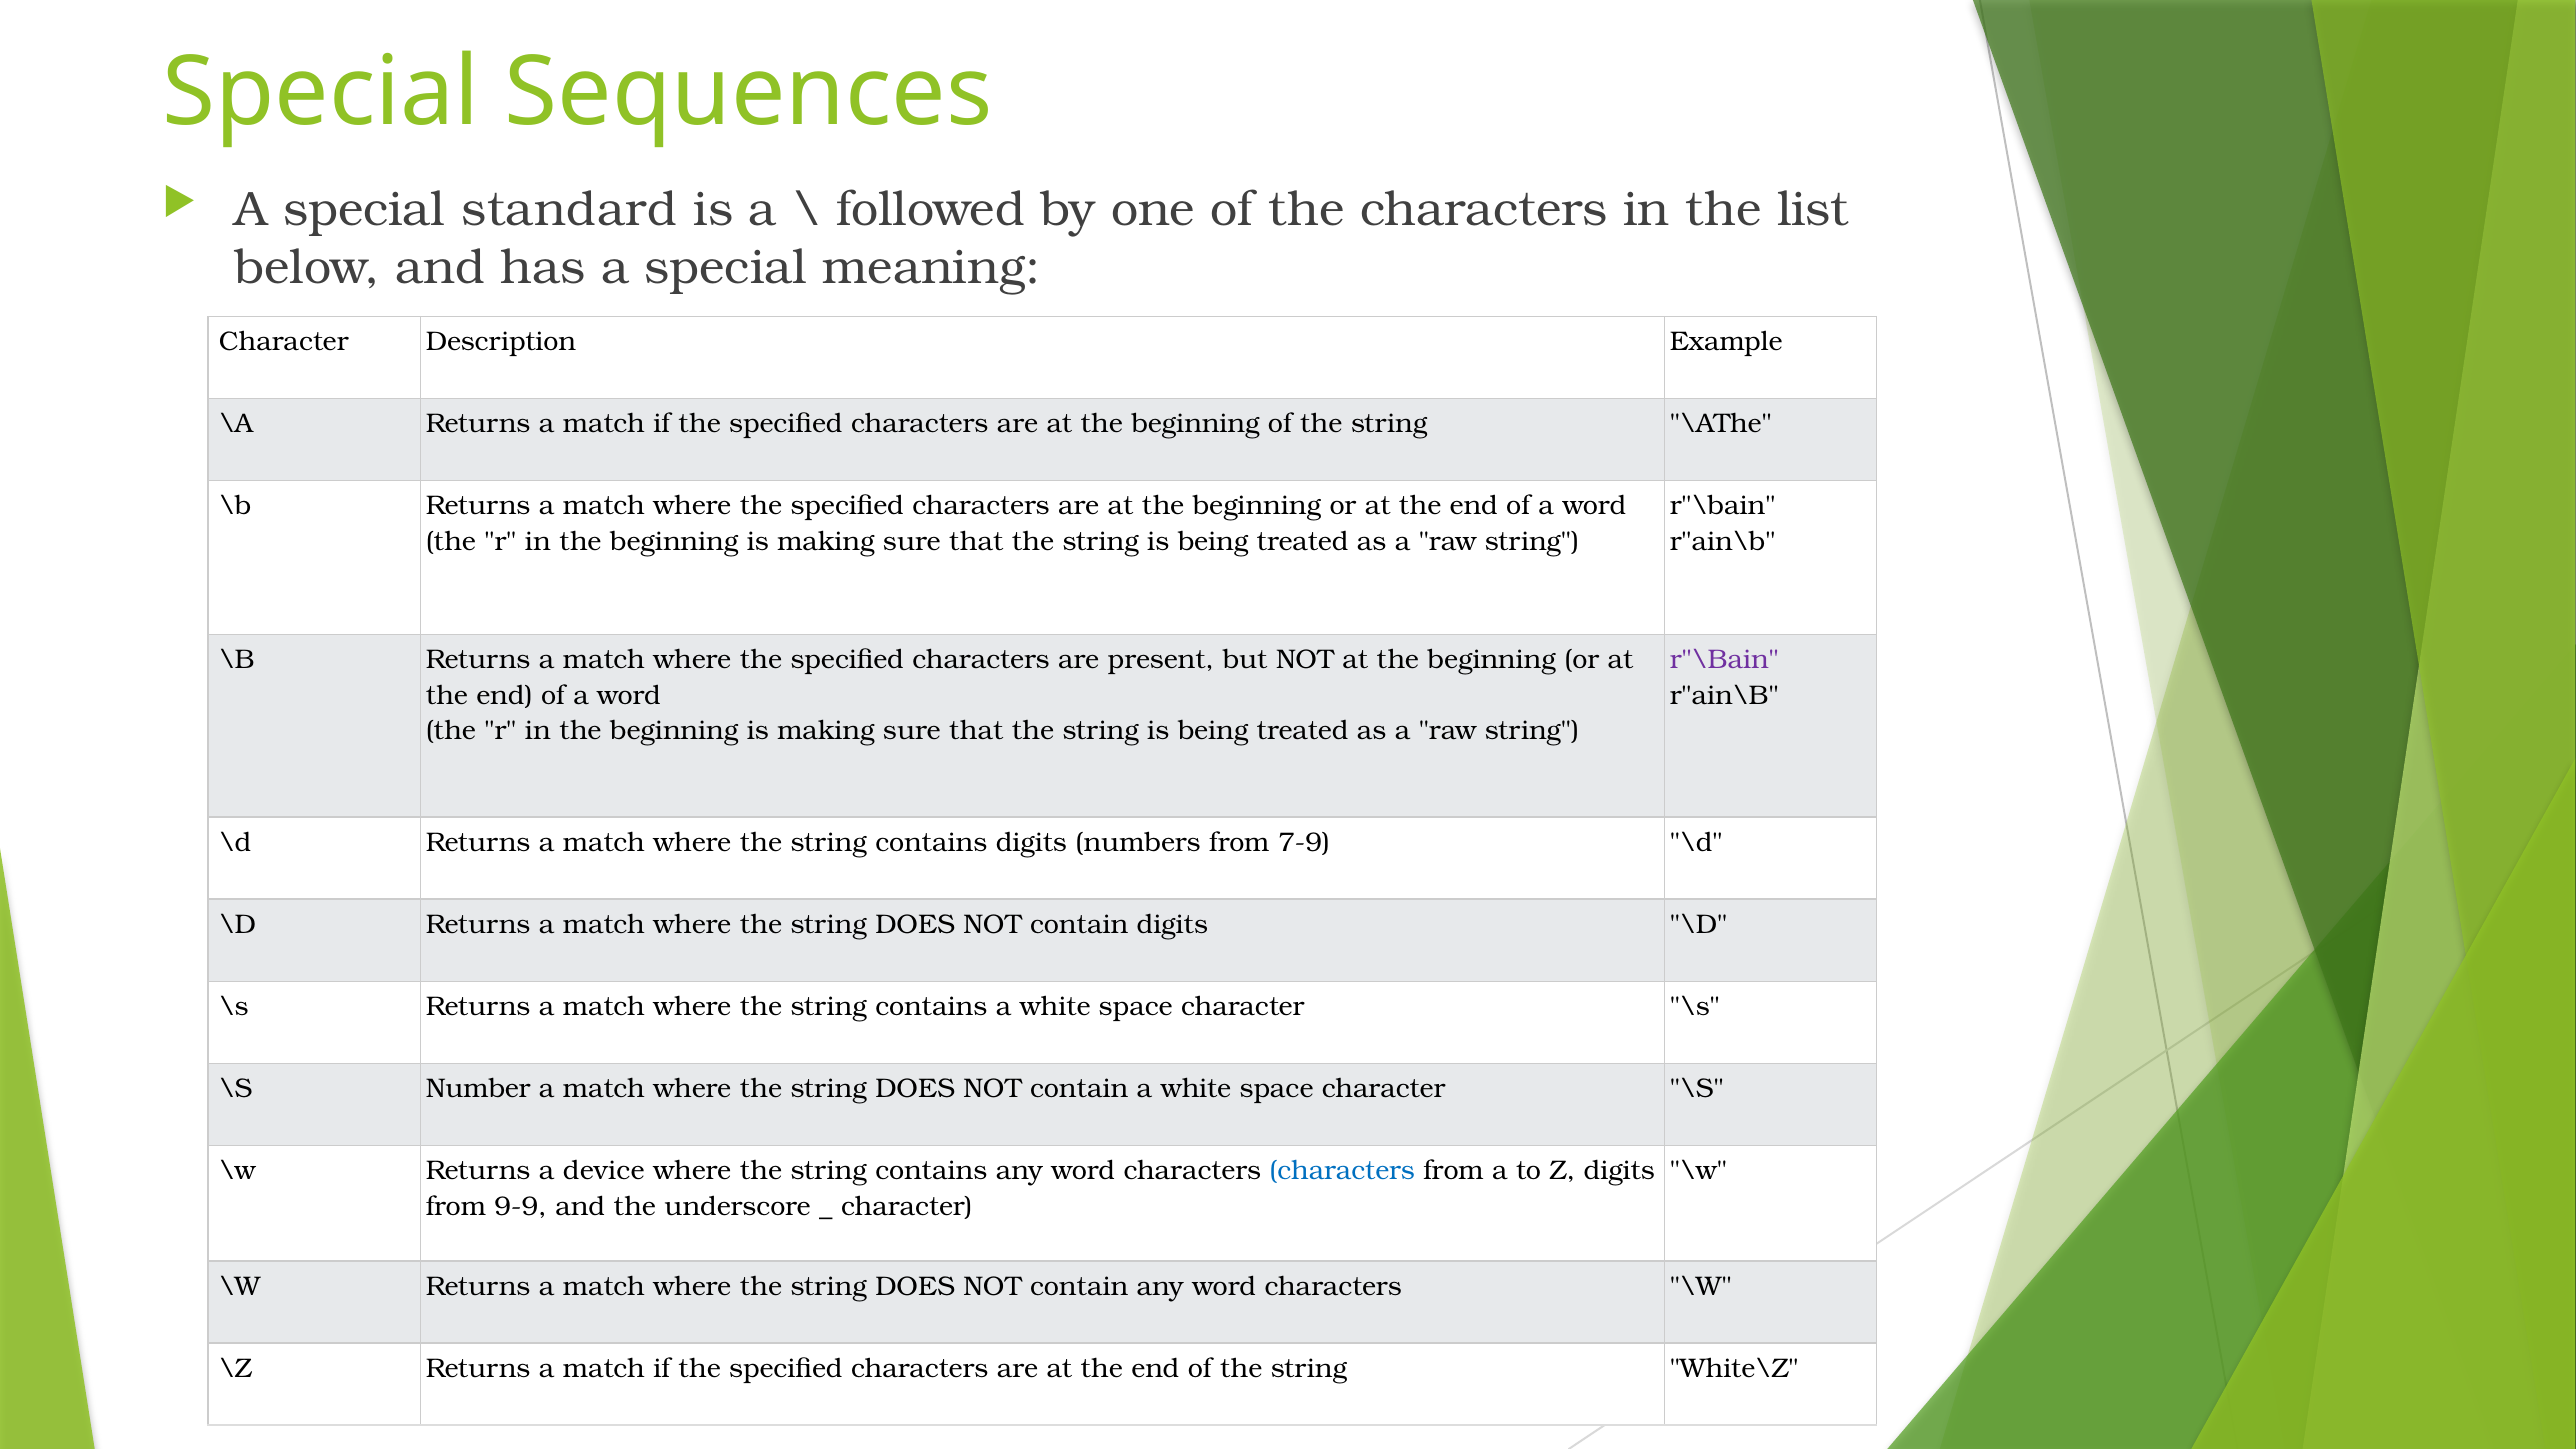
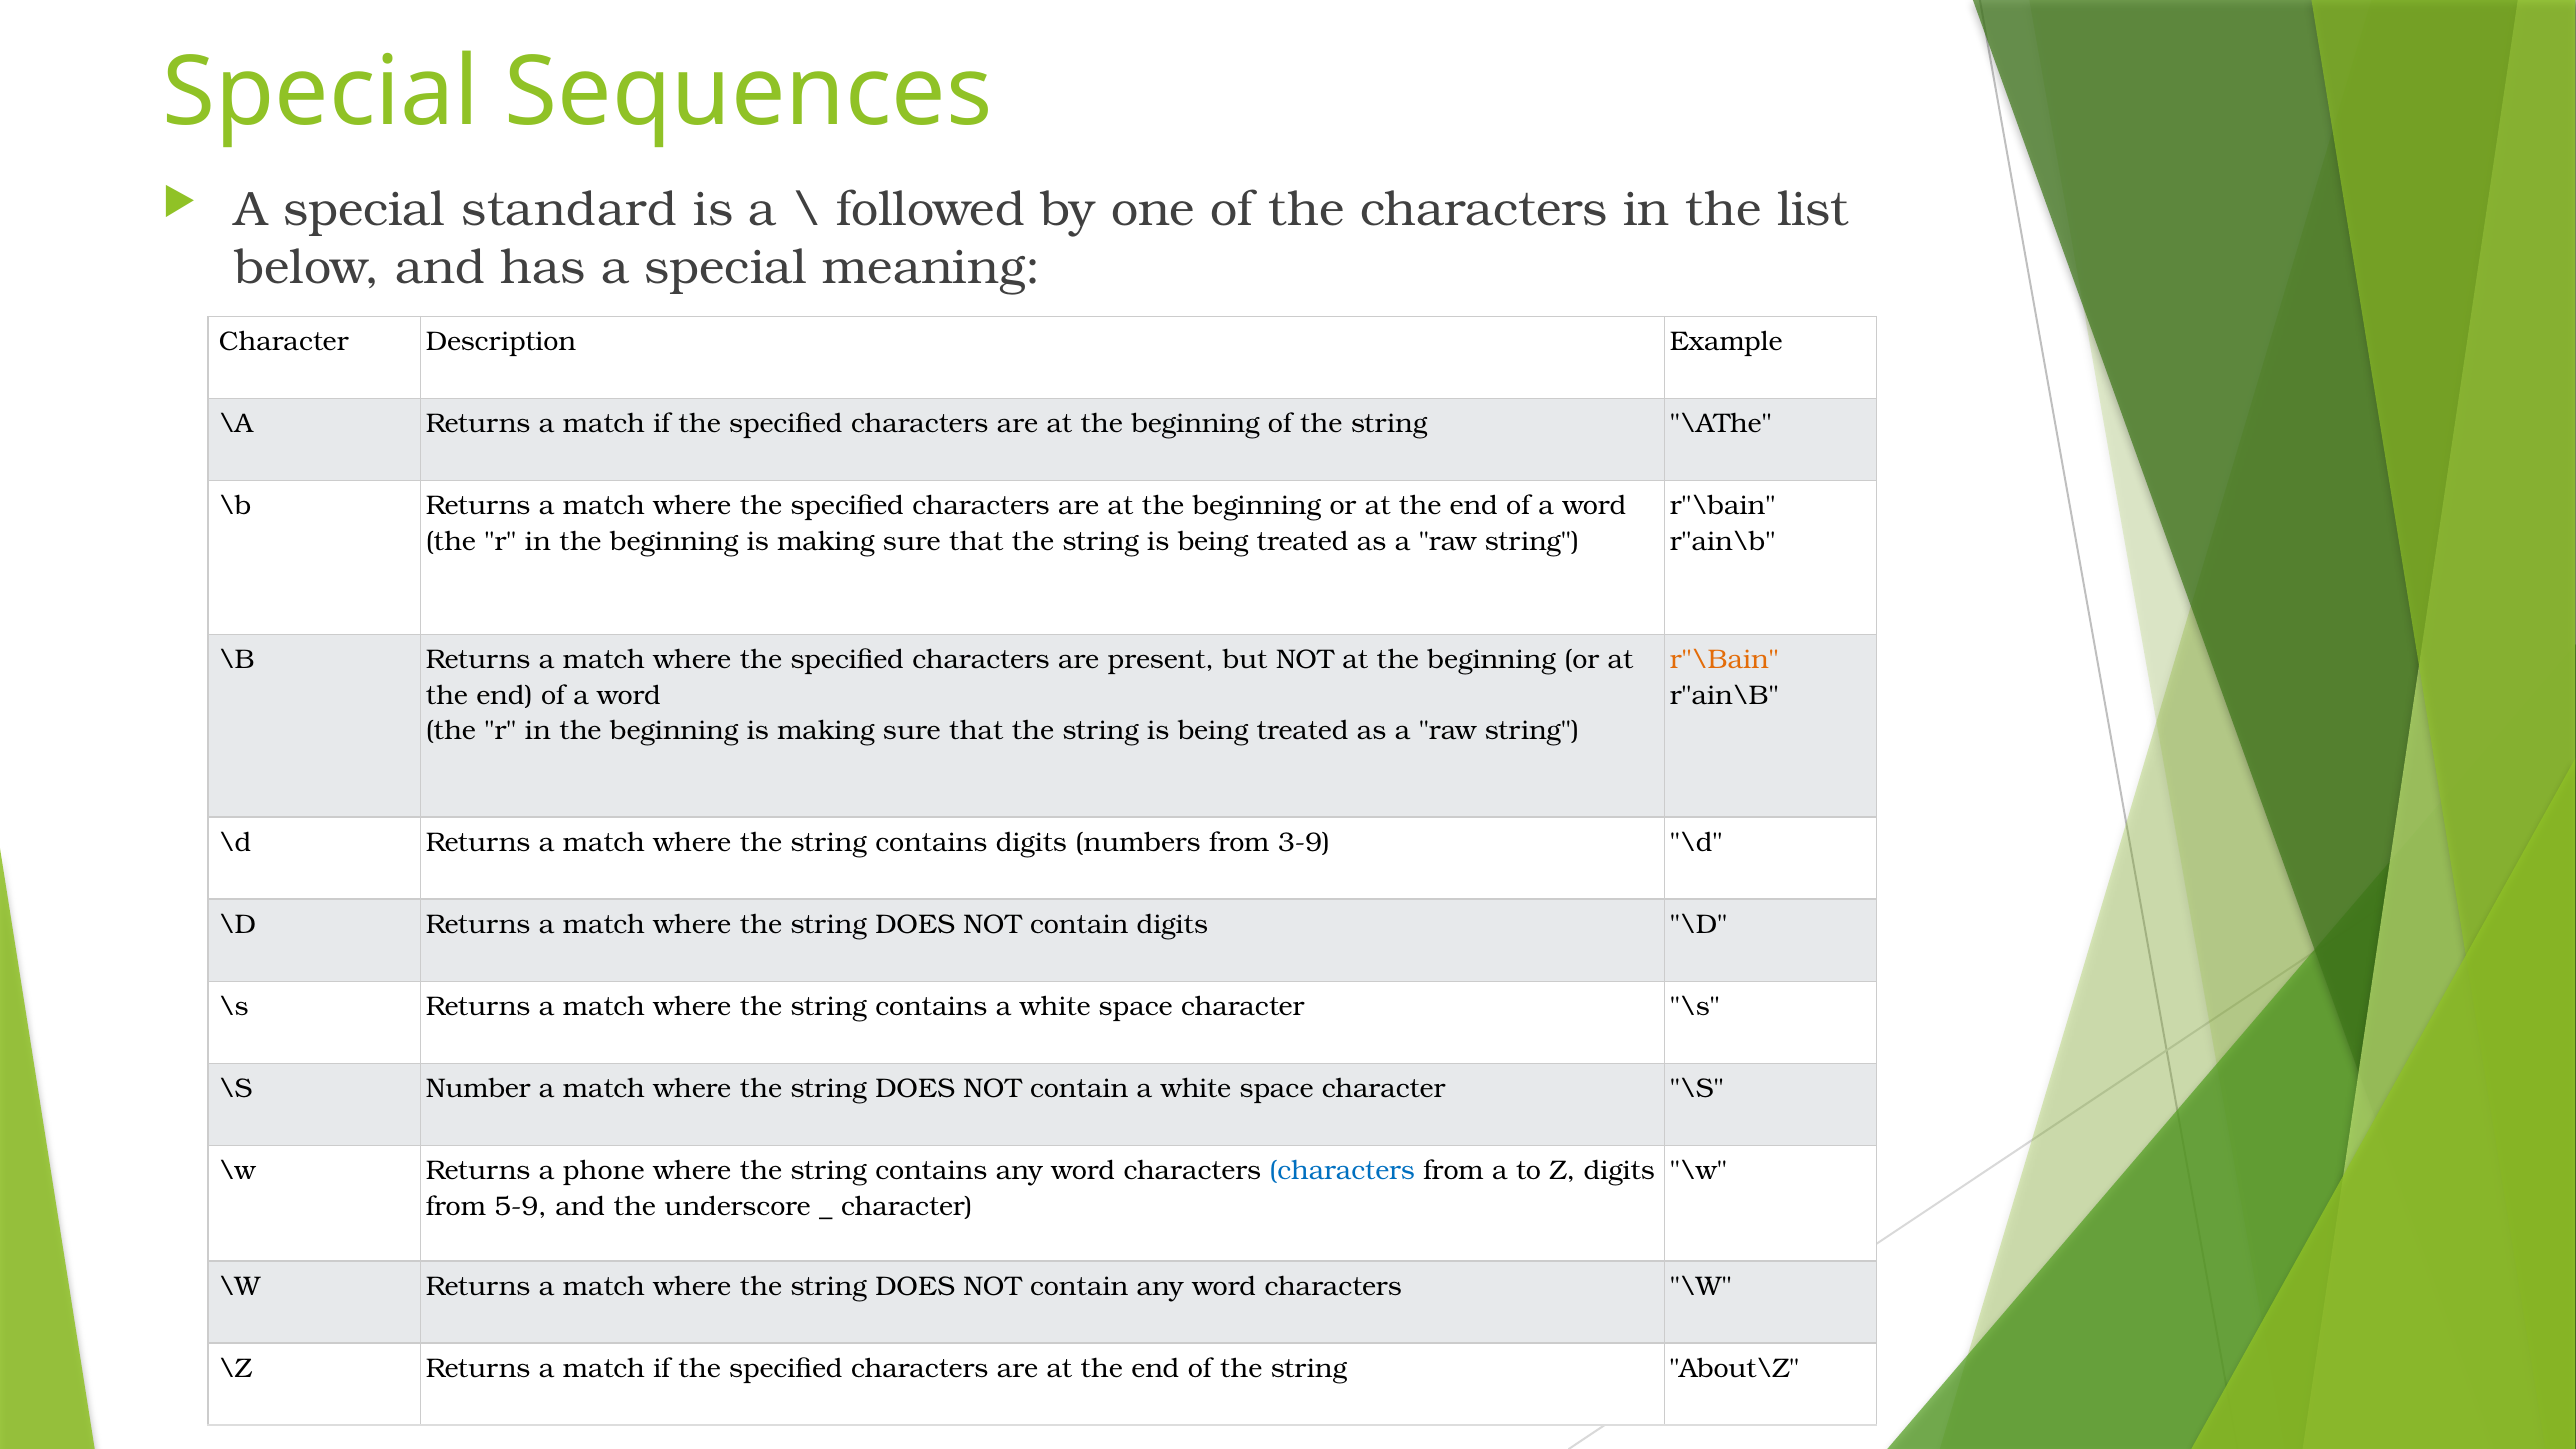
r"\Bain colour: purple -> orange (1724, 660)
7-9: 7-9 -> 3-9 (1304, 842)
device: device -> phone (604, 1171)
9-9: 9-9 -> 5-9 (521, 1206)
White\Z: White\Z -> About\Z (1734, 1368)
